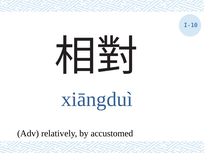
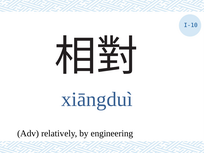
accustomed: accustomed -> engineering (112, 133)
